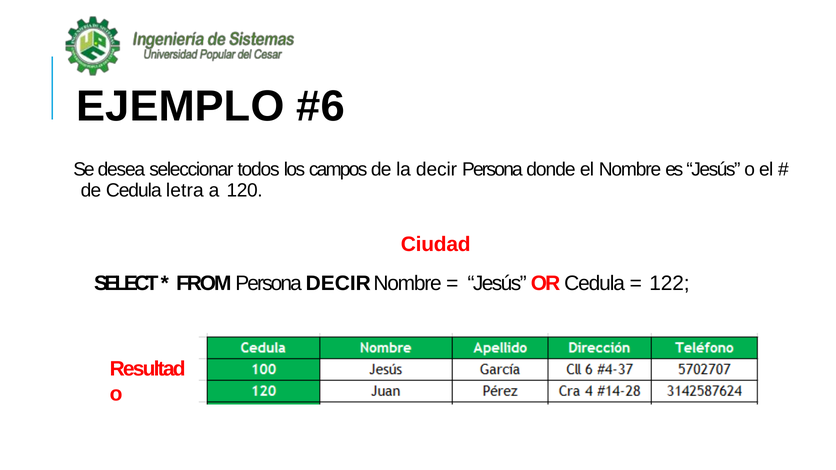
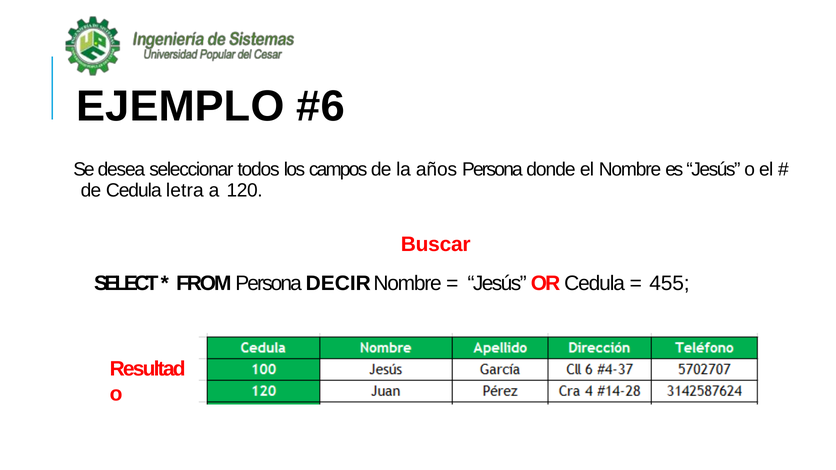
la decir: decir -> años (437, 170)
Ciudad: Ciudad -> Buscar (436, 245)
122: 122 -> 455 (669, 283)
